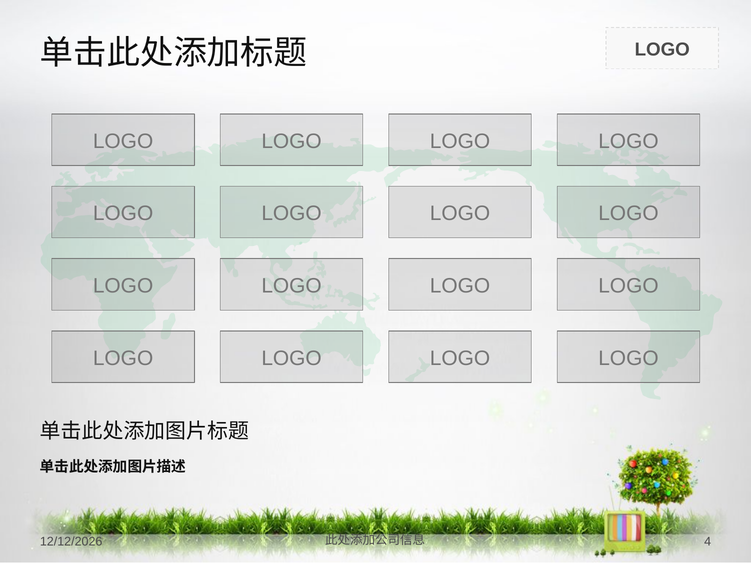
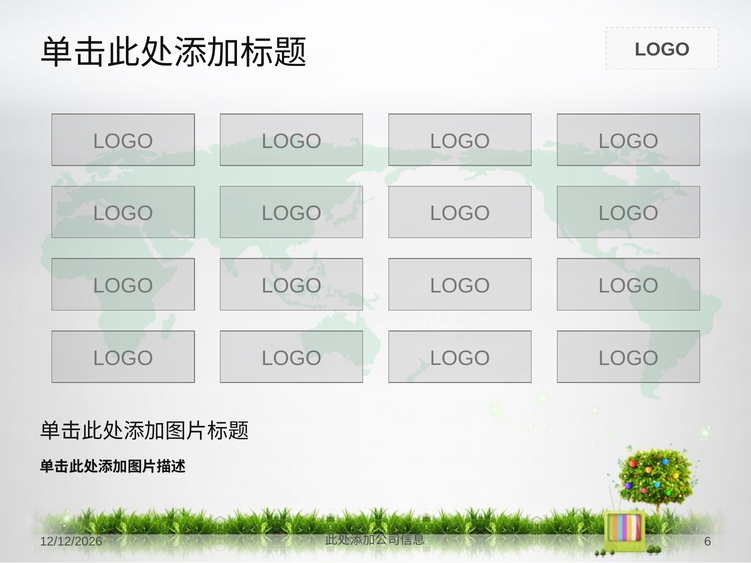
4: 4 -> 6 (708, 542)
